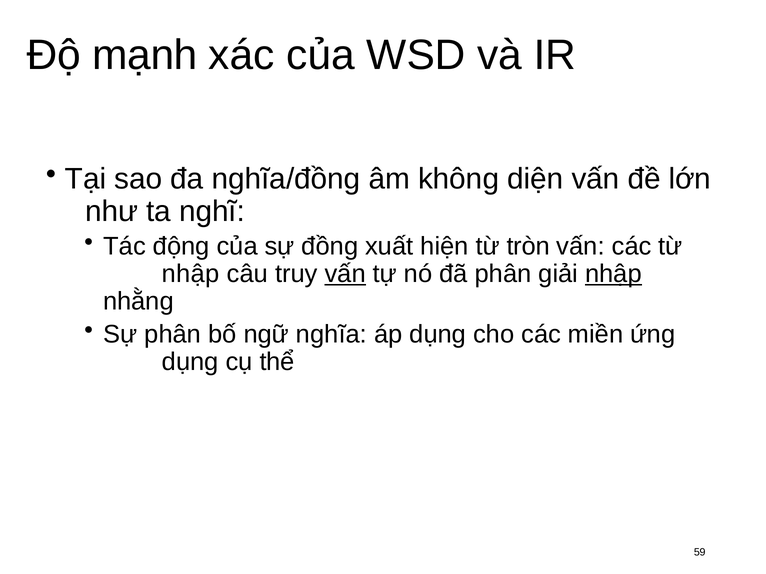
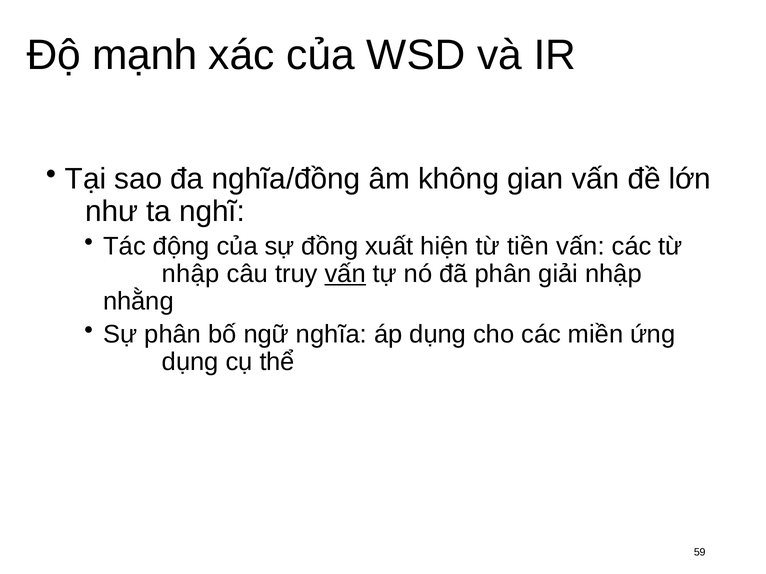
diện: diện -> gian (535, 179)
tròn: tròn -> tiền (528, 247)
nhập underline: present -> none (613, 274)
